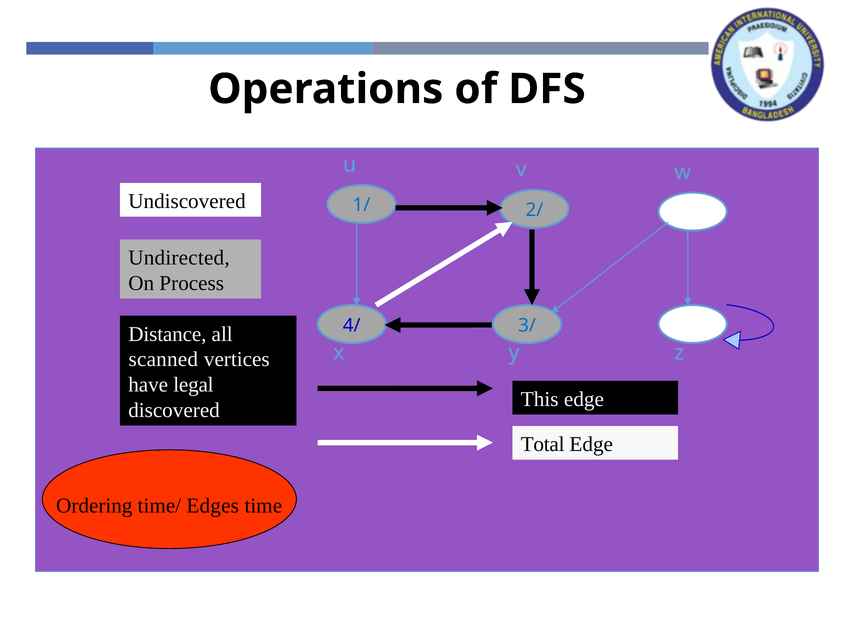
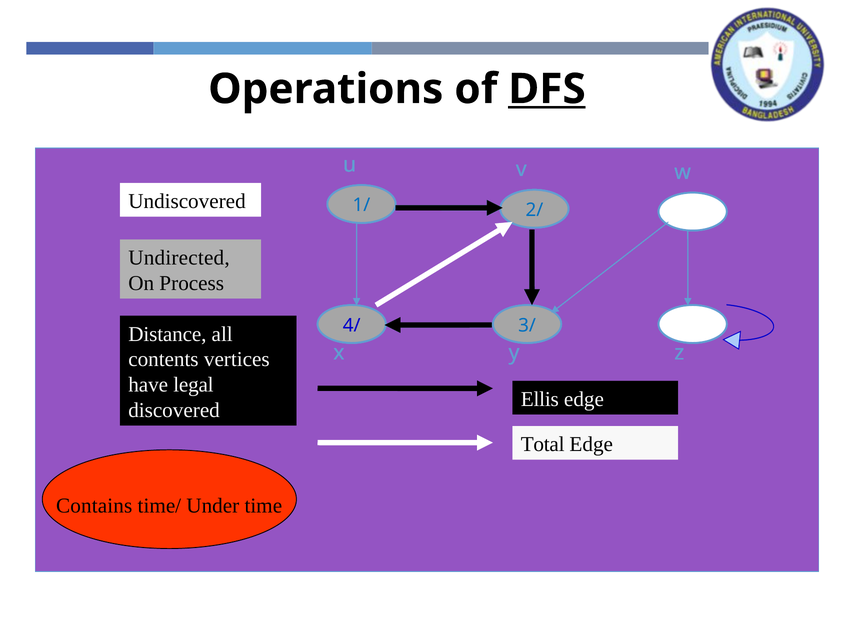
DFS underline: none -> present (547, 89)
scanned: scanned -> contents (163, 360)
This: This -> Ellis (540, 399)
Ordering: Ordering -> Contains (94, 506)
Edges: Edges -> Under (213, 506)
